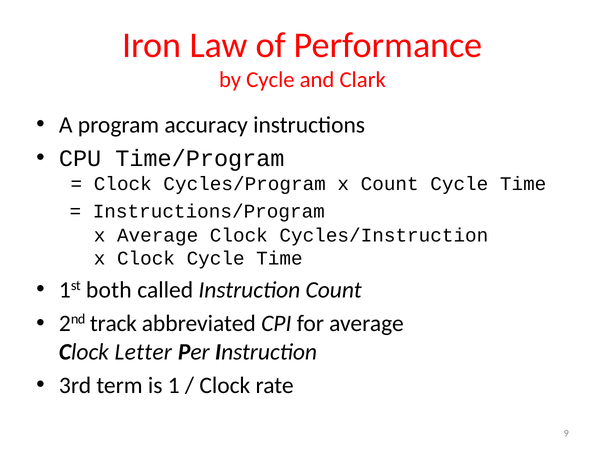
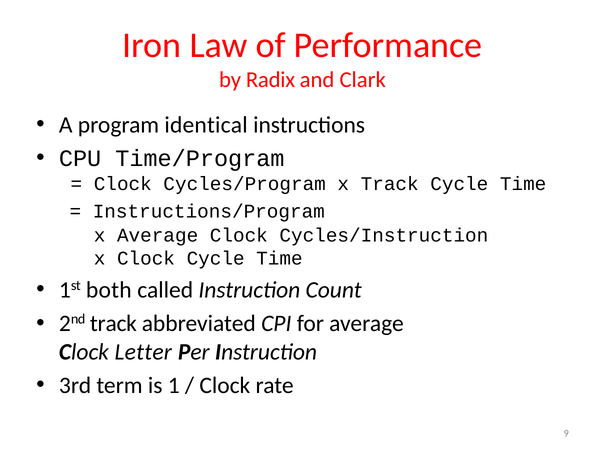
by Cycle: Cycle -> Radix (271, 80)
accuracy: accuracy -> identical (206, 125)
x Count: Count -> Track (390, 184)
